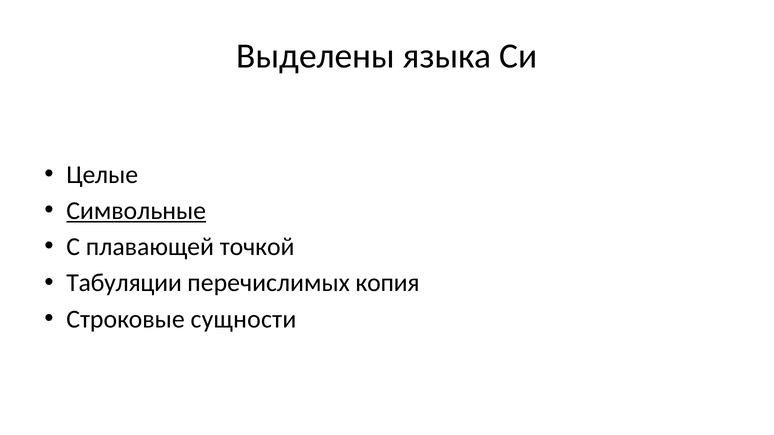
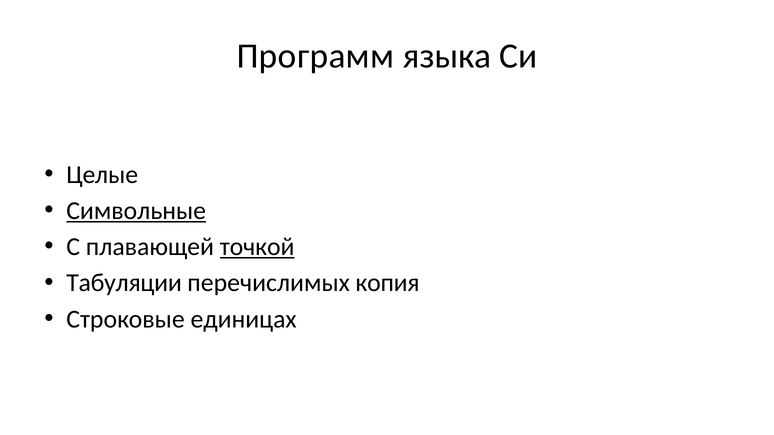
Выделены: Выделены -> Программ (315, 56)
точкой underline: none -> present (257, 247)
сущности: сущности -> единицах (244, 319)
